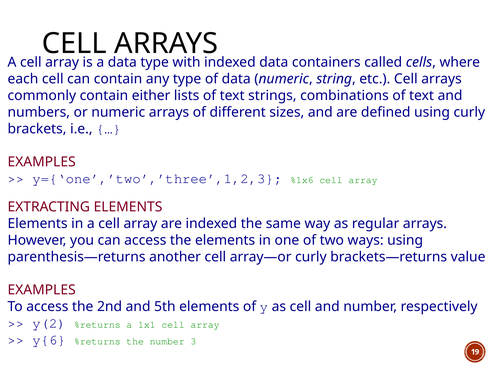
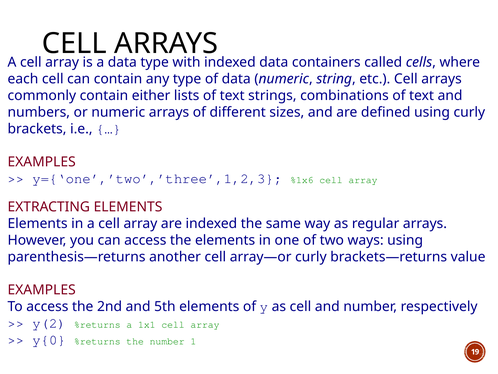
y{6: y{6 -> y{0 (49, 340)
3: 3 -> 1 (193, 341)
